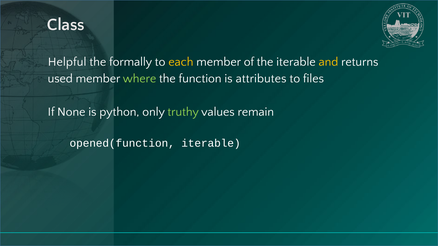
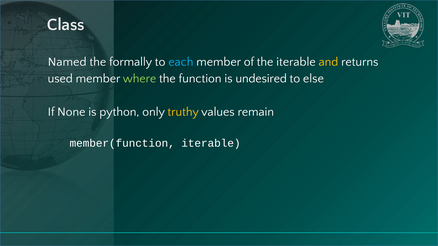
Helpful: Helpful -> Named (67, 62)
each colour: yellow -> light blue (181, 62)
attributes: attributes -> undesired (261, 79)
files: files -> else (313, 79)
truthy colour: light green -> yellow (183, 112)
opened(function: opened(function -> member(function (122, 143)
